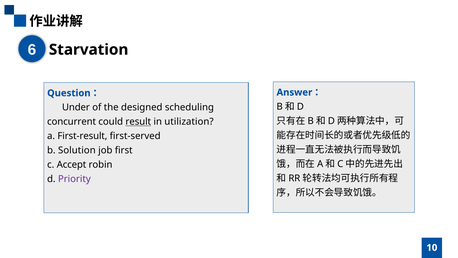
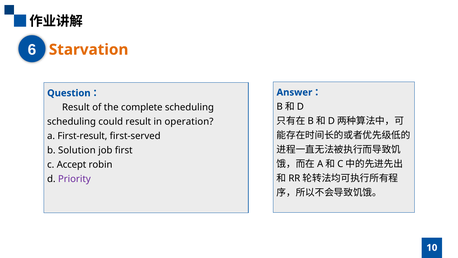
Starvation colour: black -> orange (89, 50)
Under: Under -> Result (76, 107)
designed: designed -> complete (142, 107)
concurrent: concurrent -> scheduling (72, 122)
result underline: present -> none (138, 122)
utilization: utilization -> operation (189, 122)
